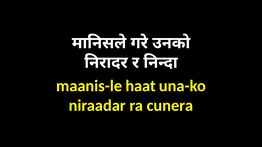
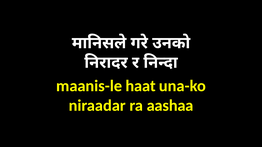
cunera: cunera -> aashaa (170, 106)
